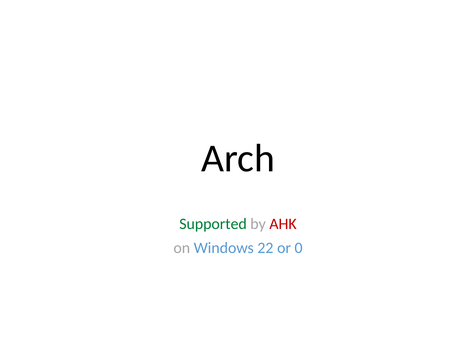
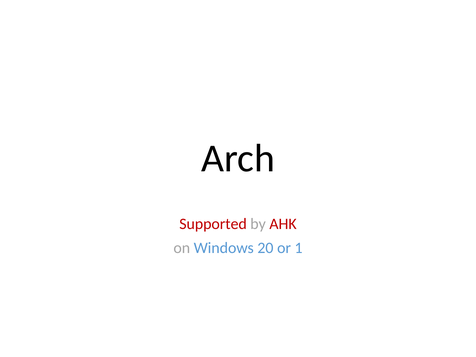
Supported colour: green -> red (213, 224)
22: 22 -> 20 (265, 248)
0: 0 -> 1 (299, 248)
